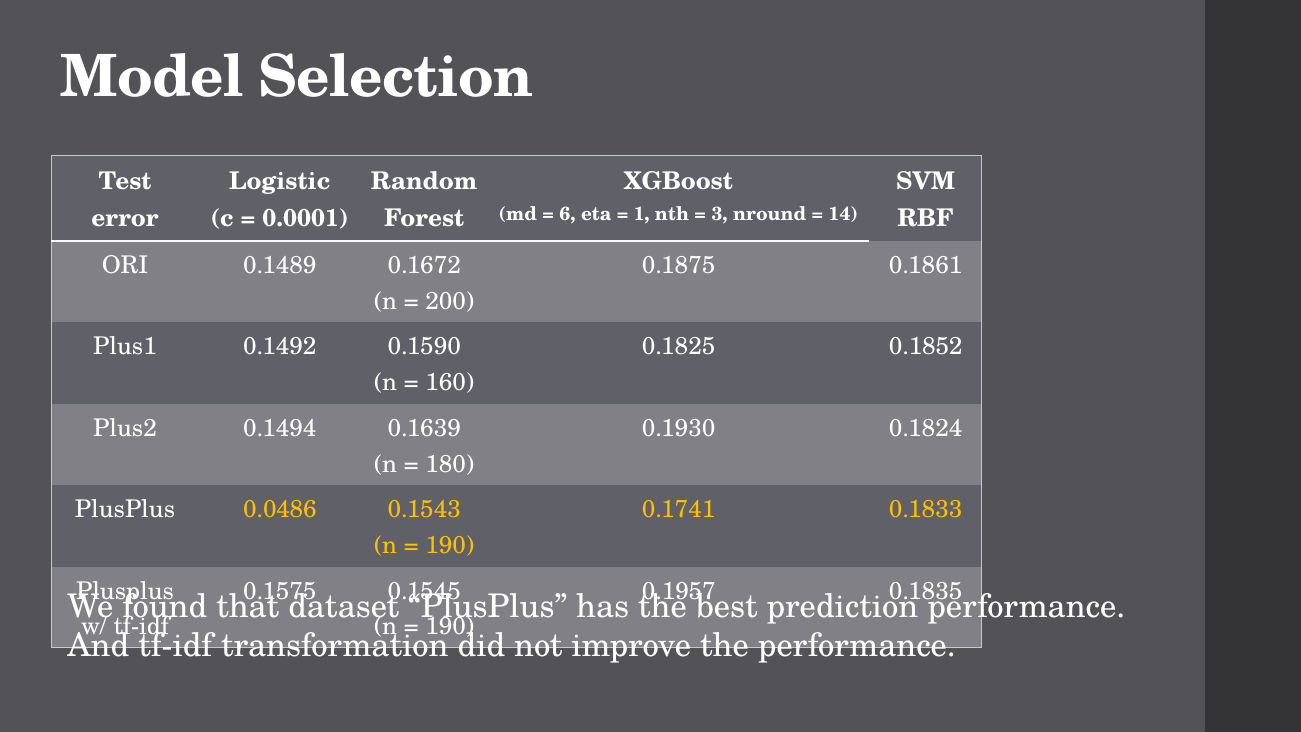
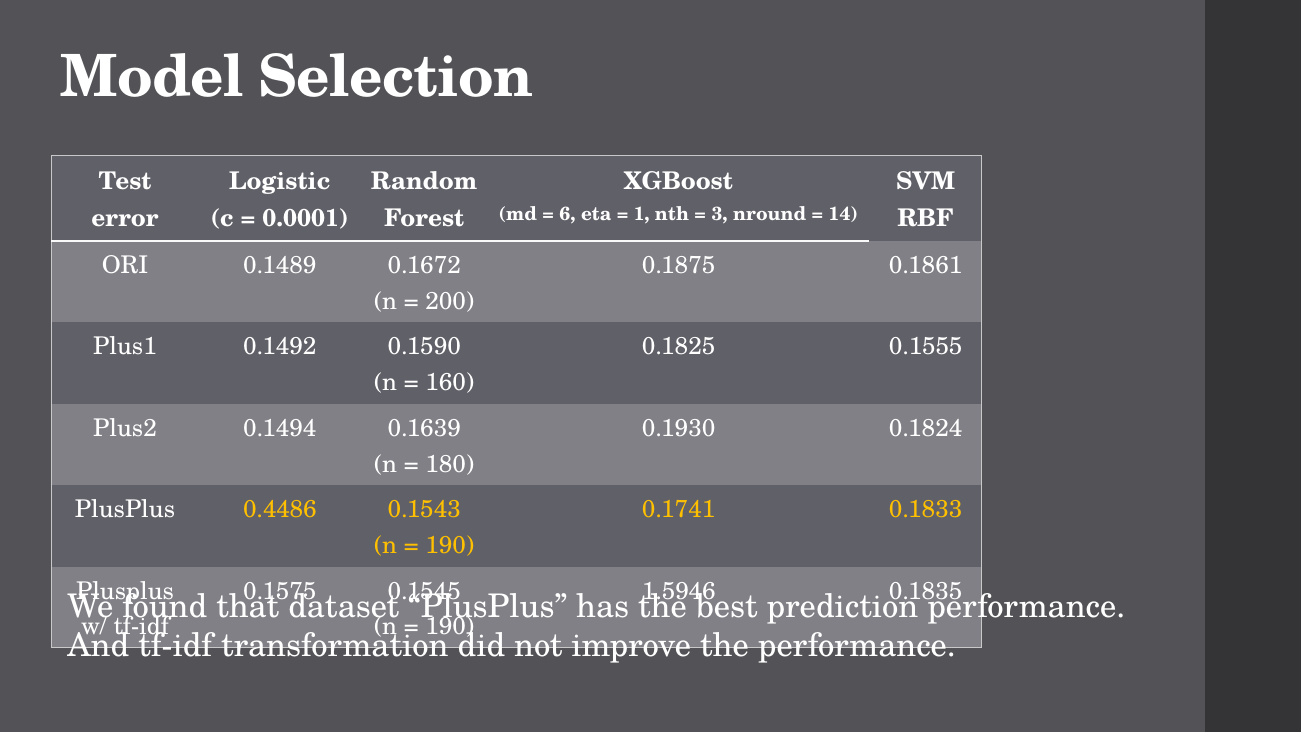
0.1852: 0.1852 -> 0.1555 (926, 347)
0.0486: 0.0486 -> 0.4486 (280, 509)
0.1957: 0.1957 -> 1.5946 (679, 591)
